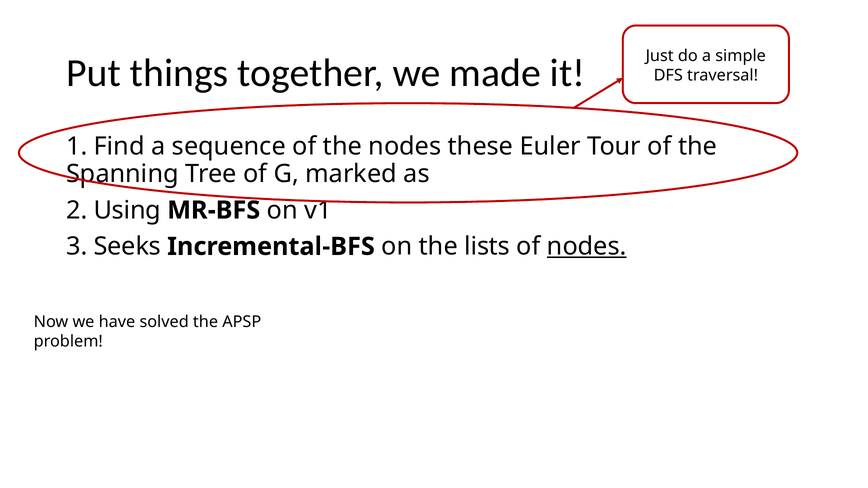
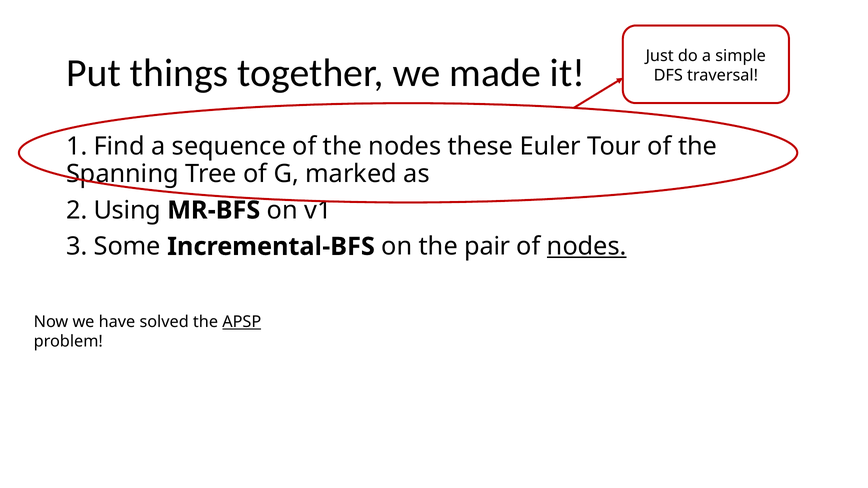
Seeks: Seeks -> Some (127, 247)
lists: lists -> pair (487, 247)
APSP underline: none -> present (242, 322)
